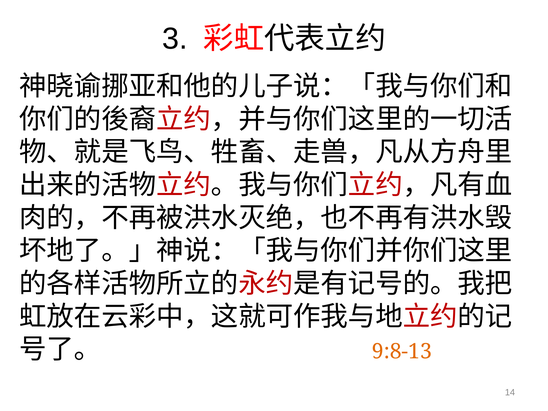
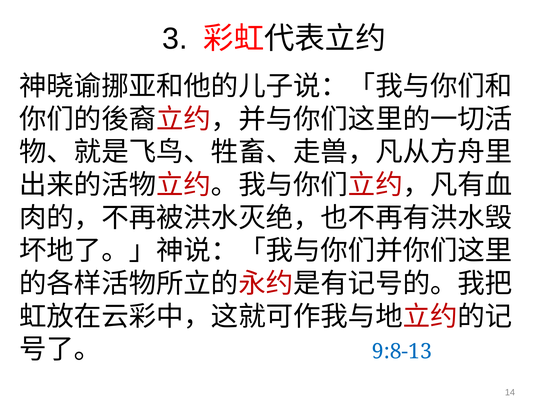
9:8-13 colour: orange -> blue (402, 352)
